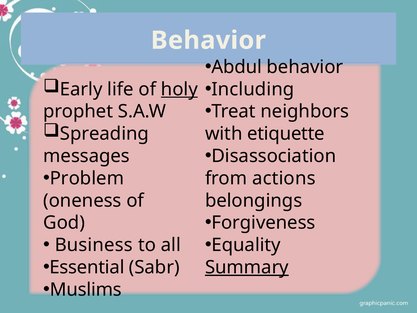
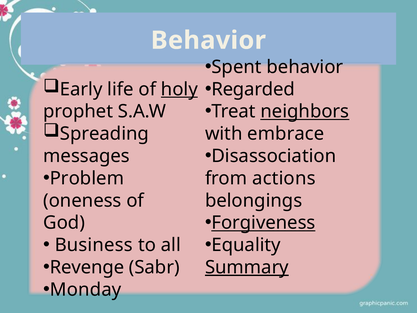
Abdul: Abdul -> Spent (237, 67)
Including: Including -> Regarded (253, 89)
neighbors underline: none -> present (305, 111)
etiquette: etiquette -> embrace (286, 134)
Forgiveness underline: none -> present (263, 223)
Essential: Essential -> Revenge (87, 267)
Muslims: Muslims -> Monday (86, 289)
